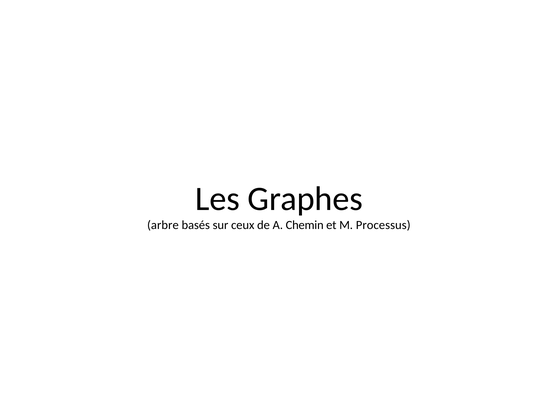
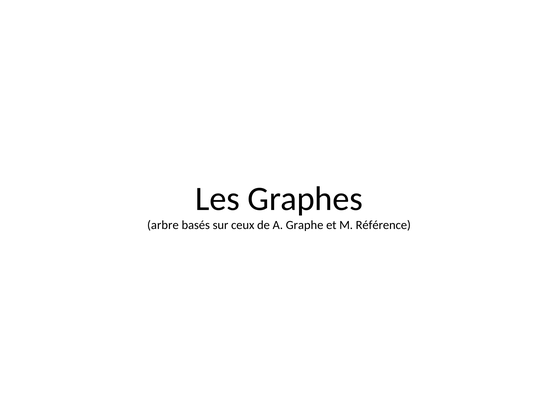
Chemin: Chemin -> Graphe (305, 225)
Processus: Processus -> Référence (383, 225)
